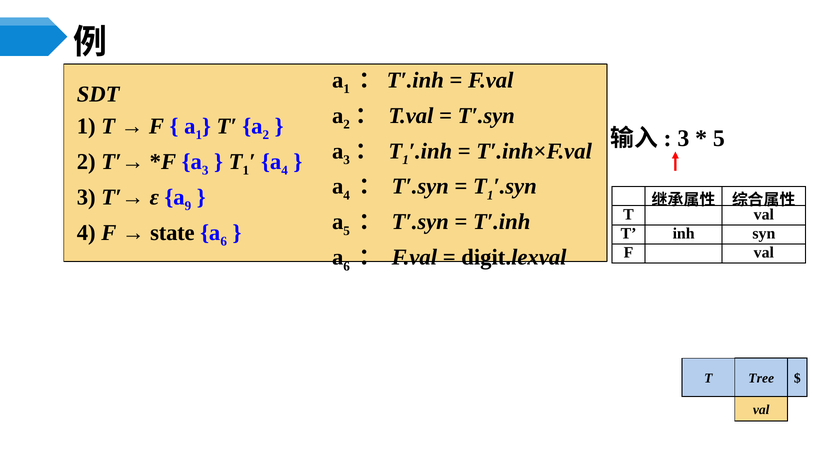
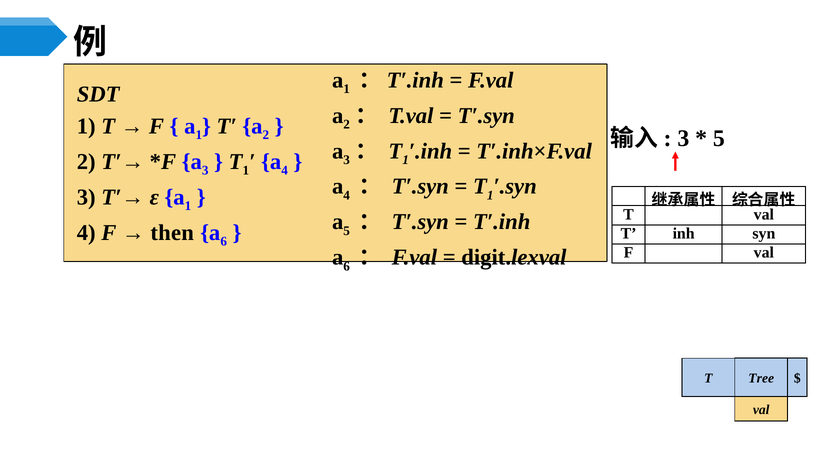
9: 9 -> 1 (188, 206)
state: state -> then (172, 232)
